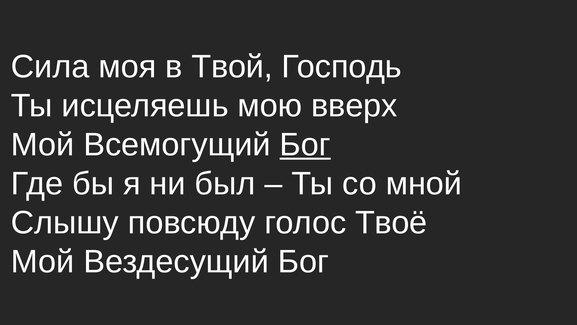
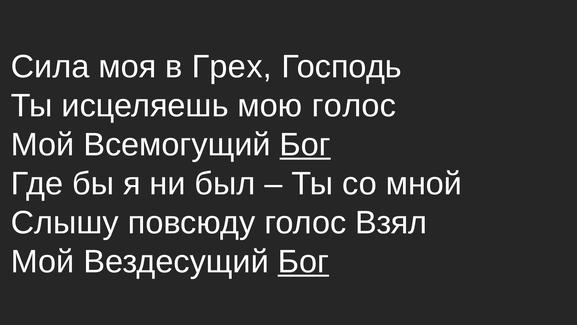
Твой: Твой -> Грех (232, 67)
мою вверх: вверх -> голос (354, 105)
Твоё: Твоё -> Взял (391, 222)
Бог underline: none -> present (303, 261)
